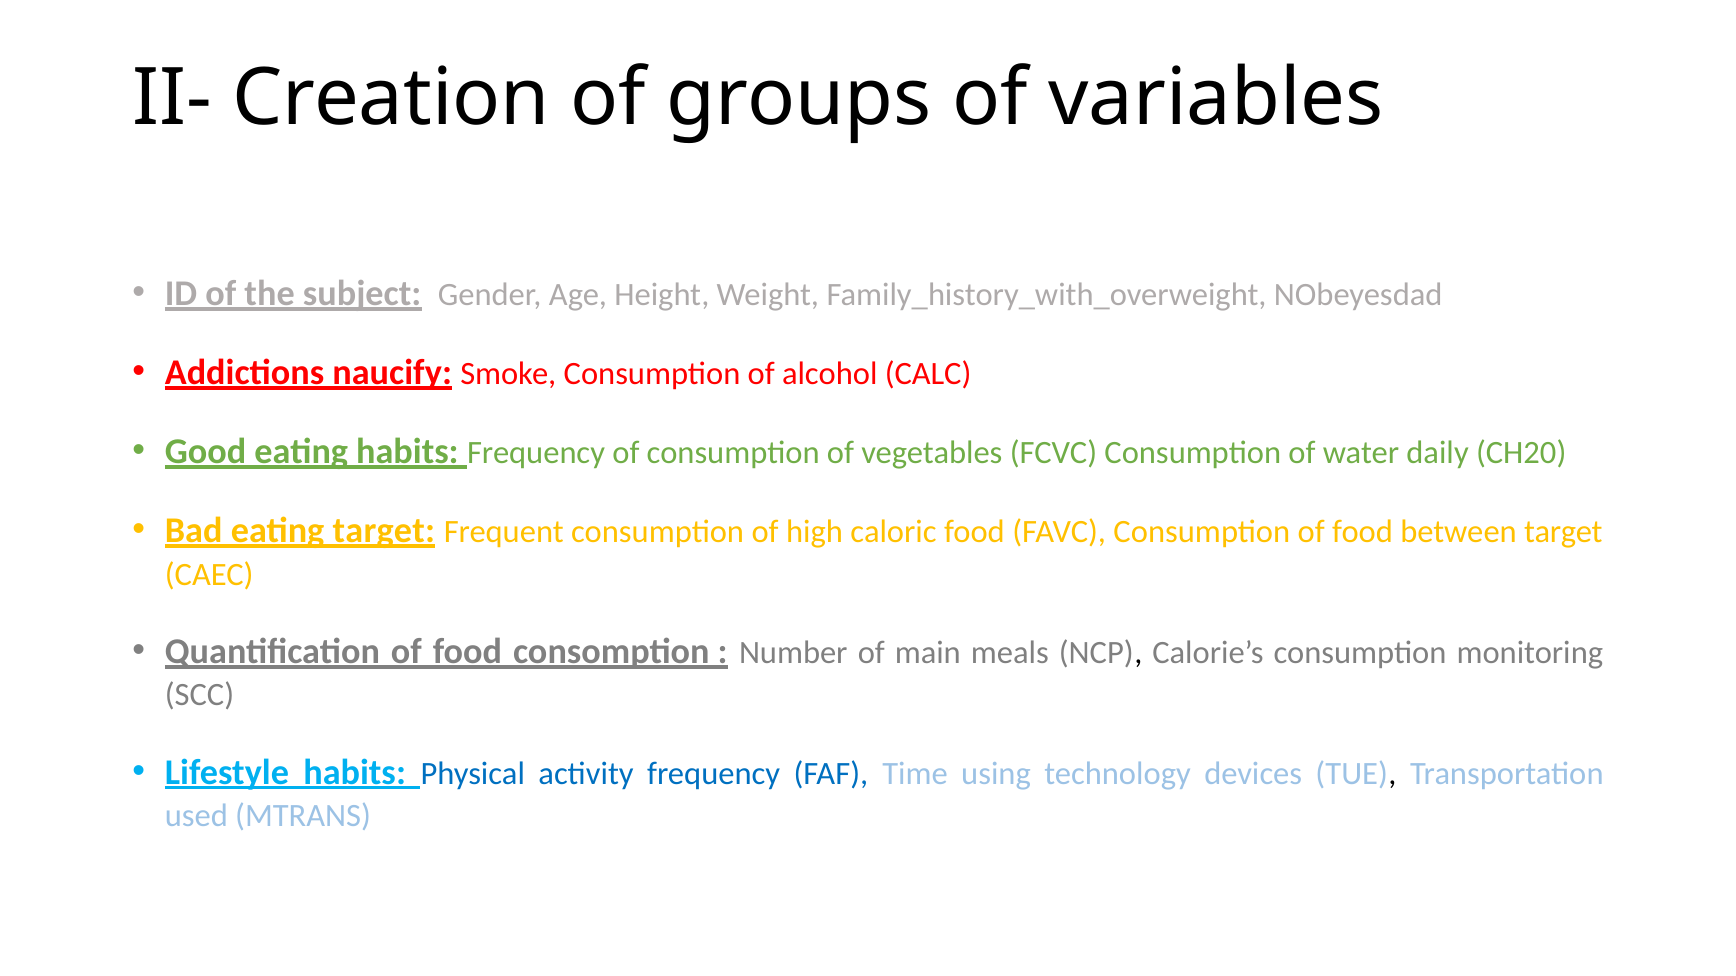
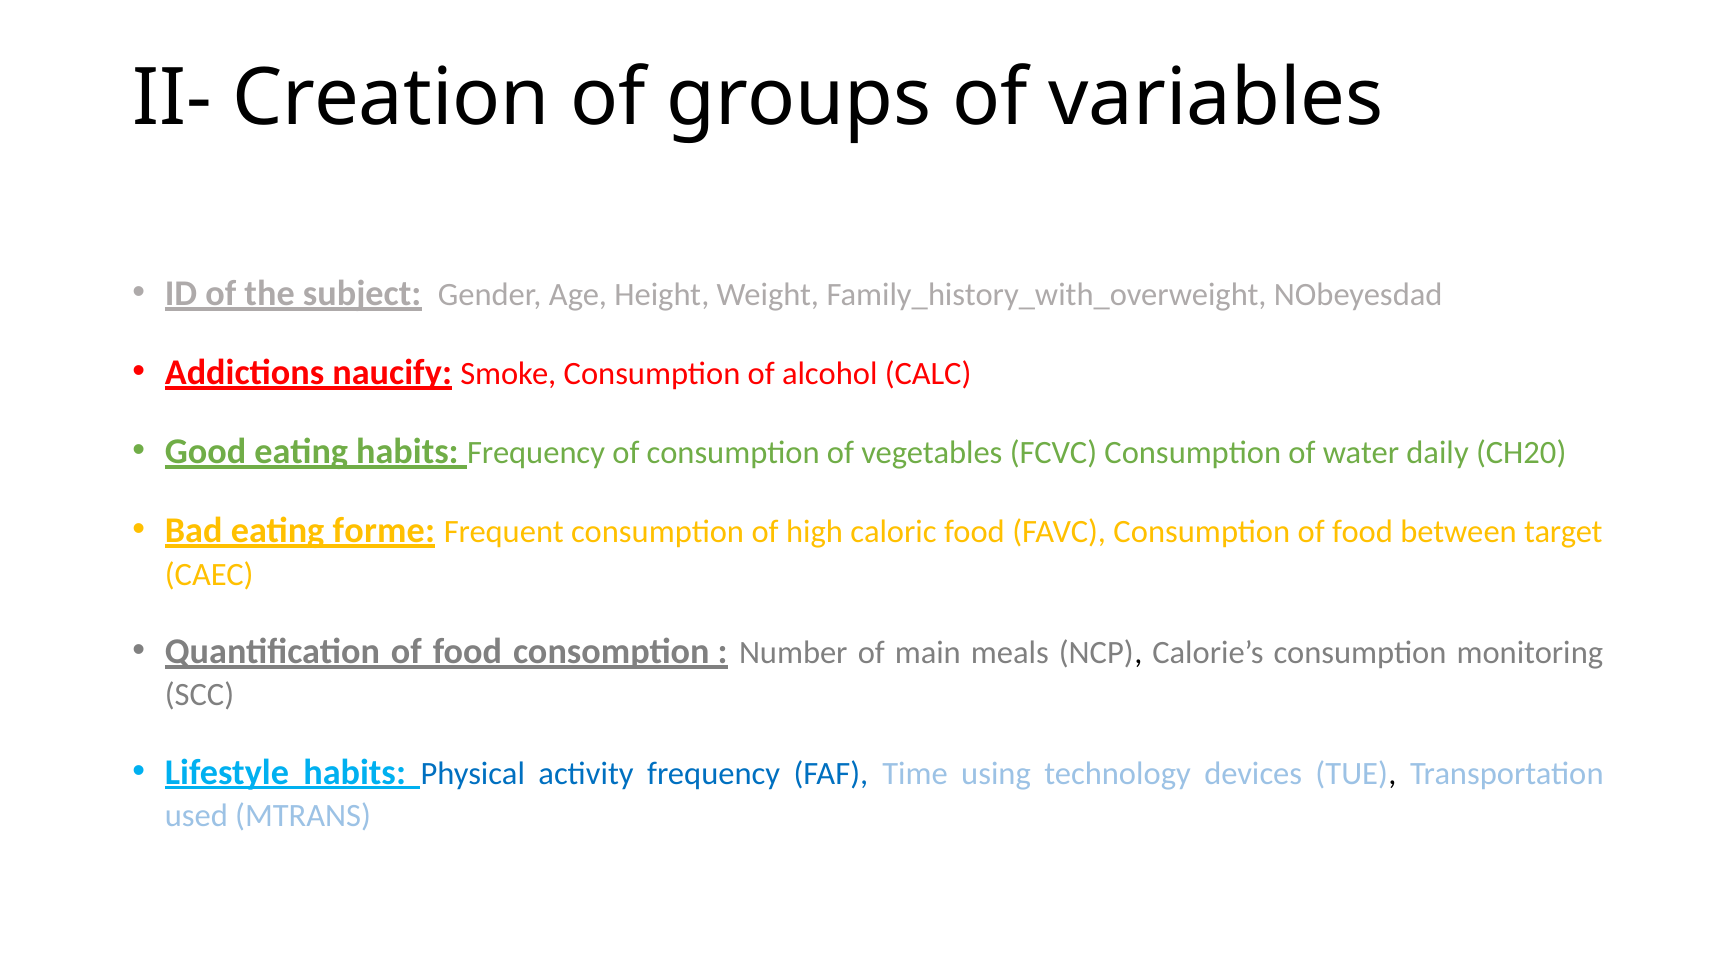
eating target: target -> forme (384, 531)
